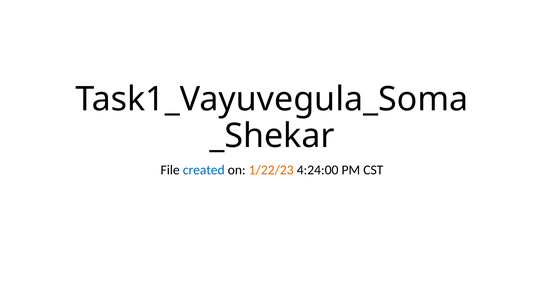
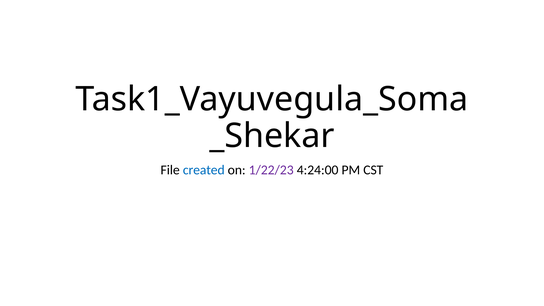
1/22/23 colour: orange -> purple (271, 170)
